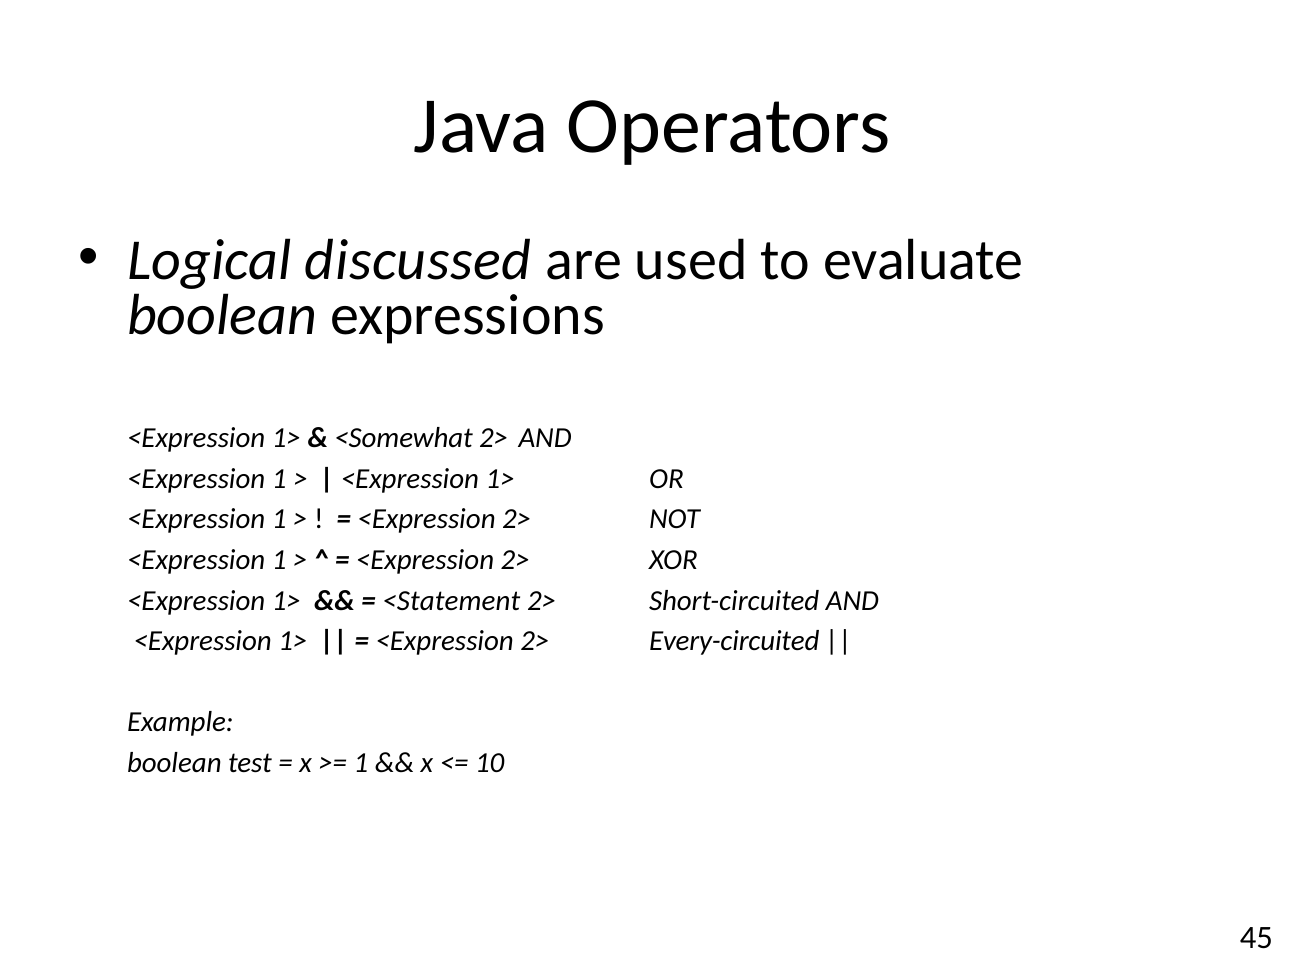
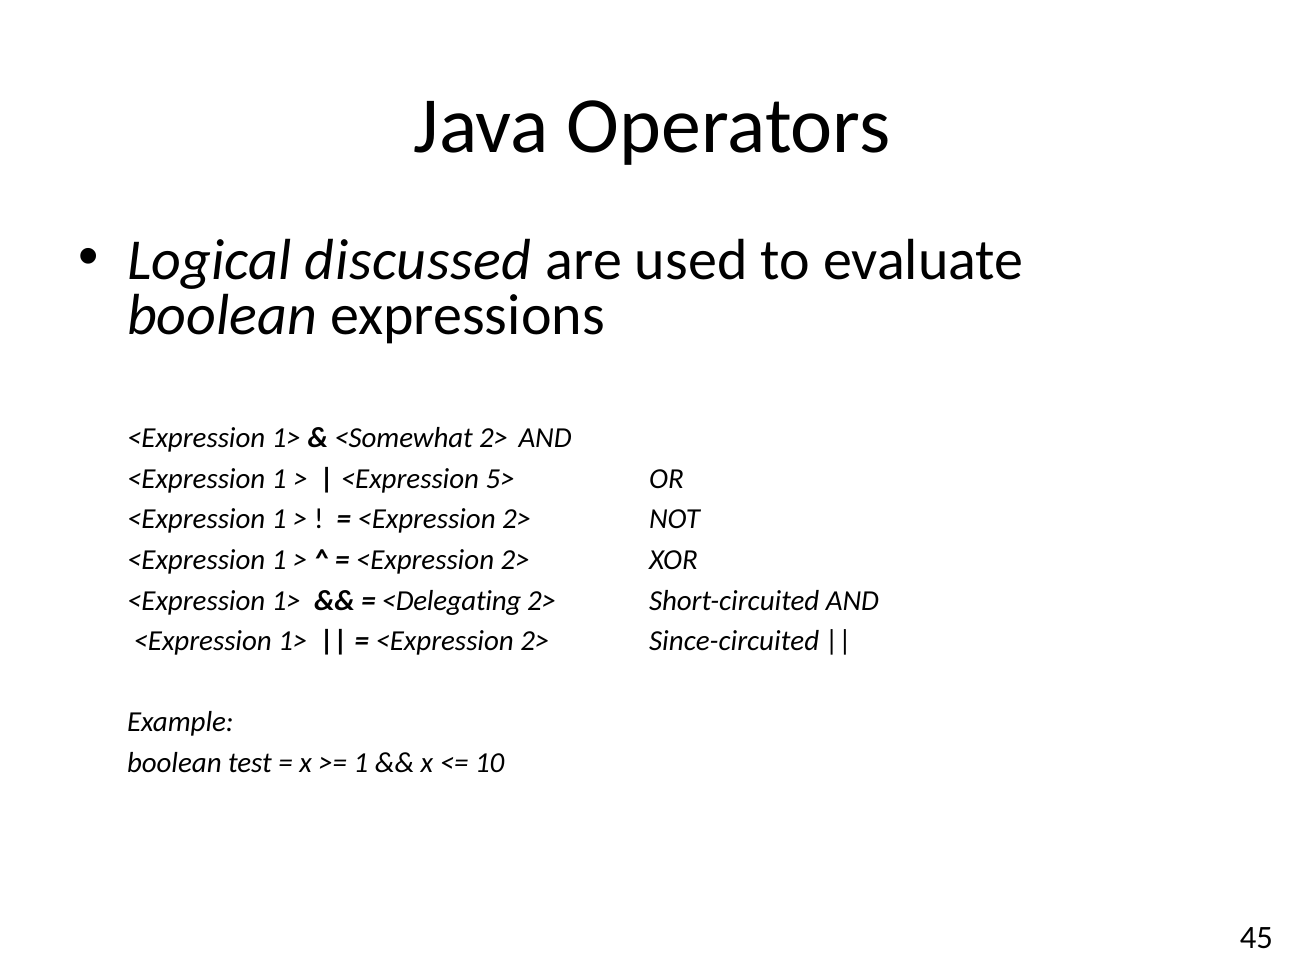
1>: 1> -> 5> (500, 479)
<Statement: <Statement -> <Delegating (452, 601)
Every-circuited: Every-circuited -> Since-circuited (734, 642)
